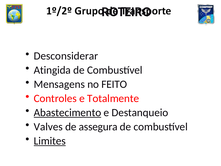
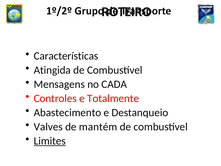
Desconsiderar: Desconsiderar -> Características (66, 56)
FEITO: FEITO -> CADA (114, 84)
Abastecimento underline: present -> none (67, 112)
assegura: assegura -> mantém (98, 127)
